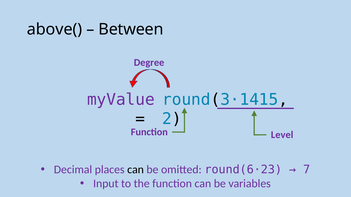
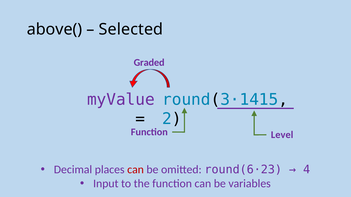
Between: Between -> Selected (131, 29)
Degree: Degree -> Graded (149, 63)
can colour: black -> red (136, 170)
7: 7 -> 4 (307, 170)
